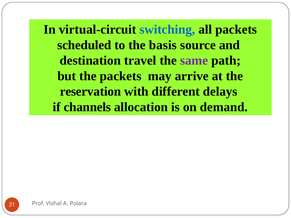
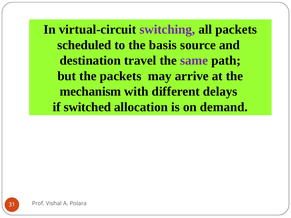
switching colour: blue -> purple (167, 29)
reservation: reservation -> mechanism (90, 92)
channels: channels -> switched (87, 107)
